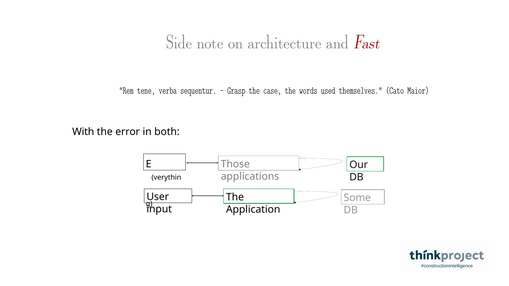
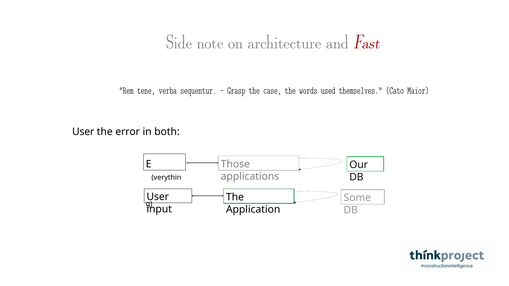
With: With -> User (83, 132)
